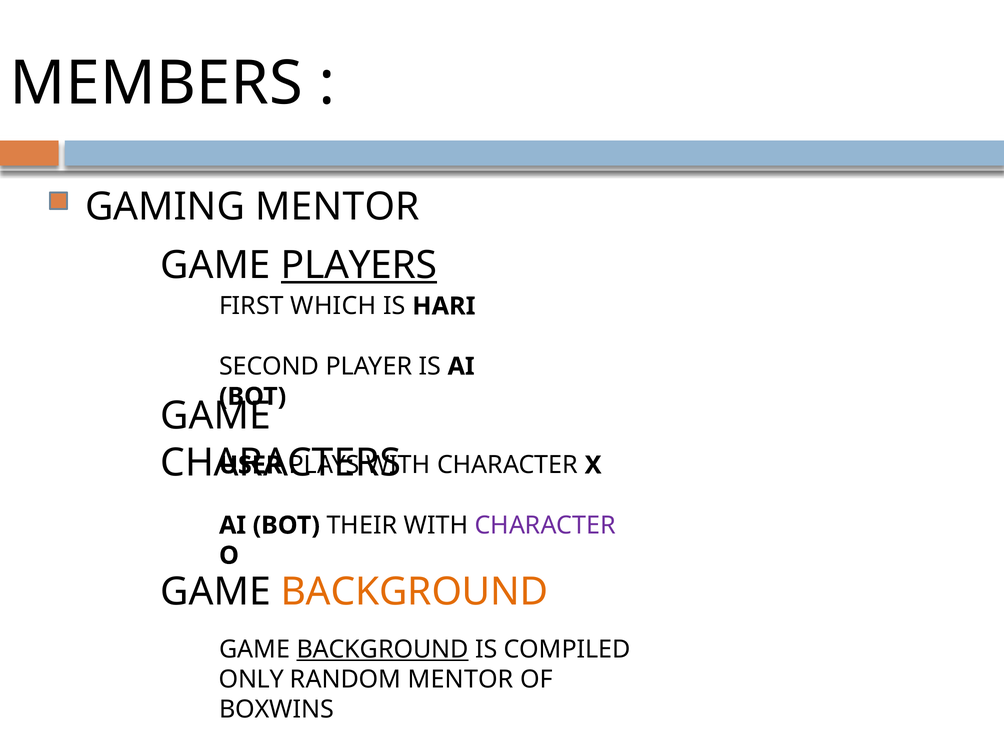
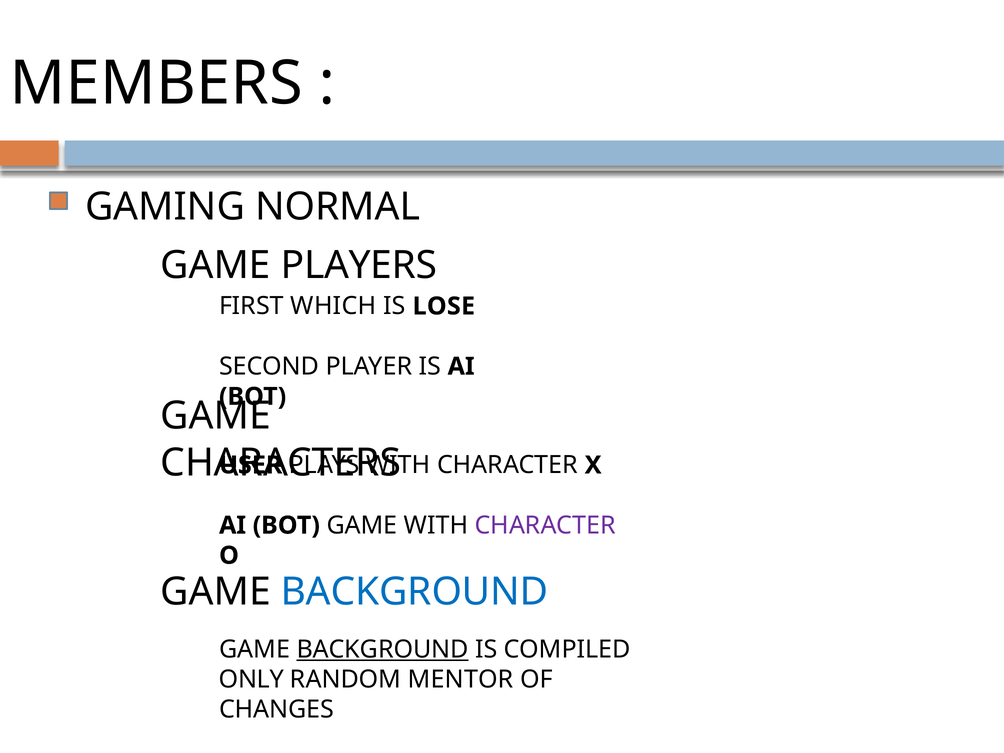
GAMING MENTOR: MENTOR -> NORMAL (338, 207)
PLAYERS underline: present -> none (359, 265)
HARI: HARI -> LOSE (444, 306)
THEIR: THEIR -> GAME (362, 525)
BACKGROUND colour: orange -> blue (415, 592)
BOXWINS: BOXWINS -> CHANGES (277, 709)
